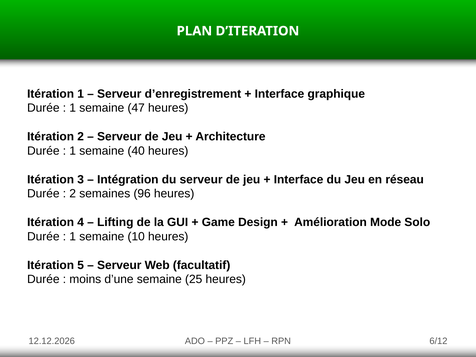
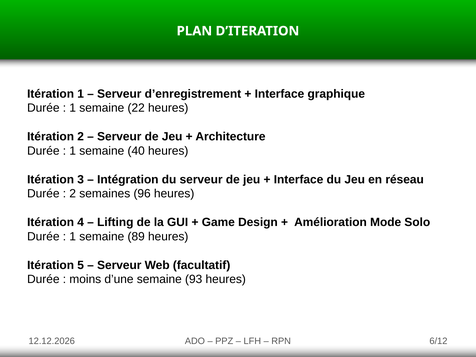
47: 47 -> 22 (136, 108)
10: 10 -> 89 (136, 237)
25: 25 -> 93 (194, 279)
